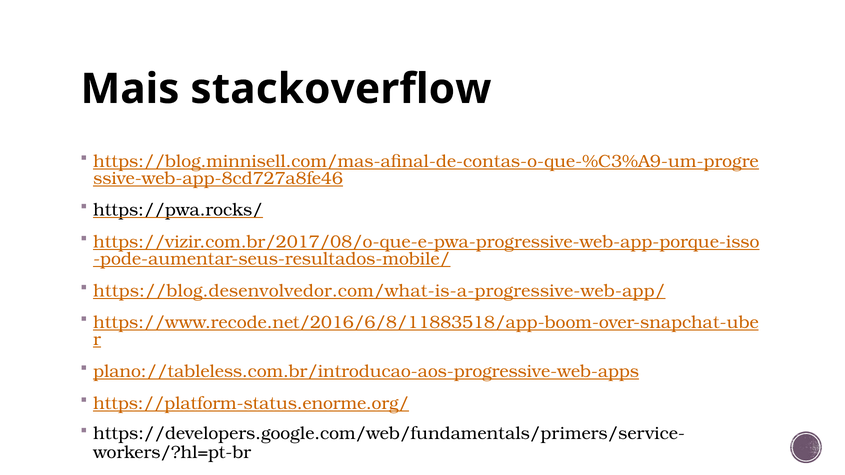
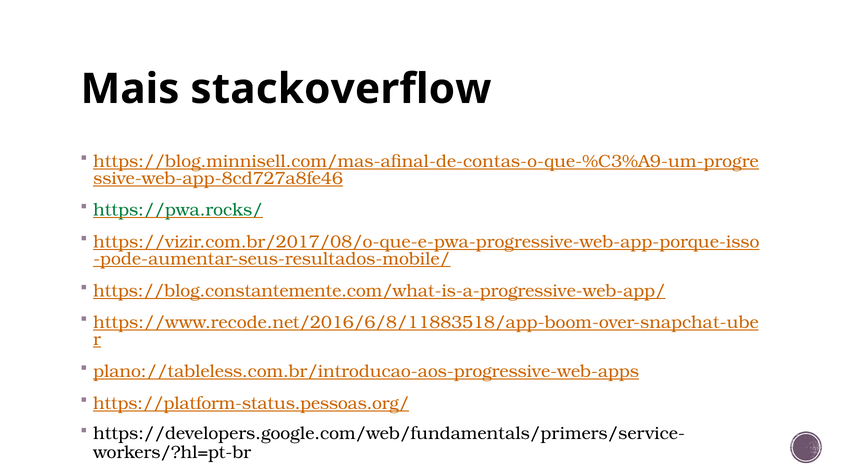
https://pwa.rocks/ colour: black -> green (178, 210)
https://blog.desenvolvedor.com/what-is-a-progressive-web-app/: https://blog.desenvolvedor.com/what-is-a-progressive-web-app/ -> https://blog.constantemente.com/what-is-a-progressive-web-app/ (379, 291)
https://platform-status.enorme.org/: https://platform-status.enorme.org/ -> https://platform-status.pessoas.org/ (251, 404)
